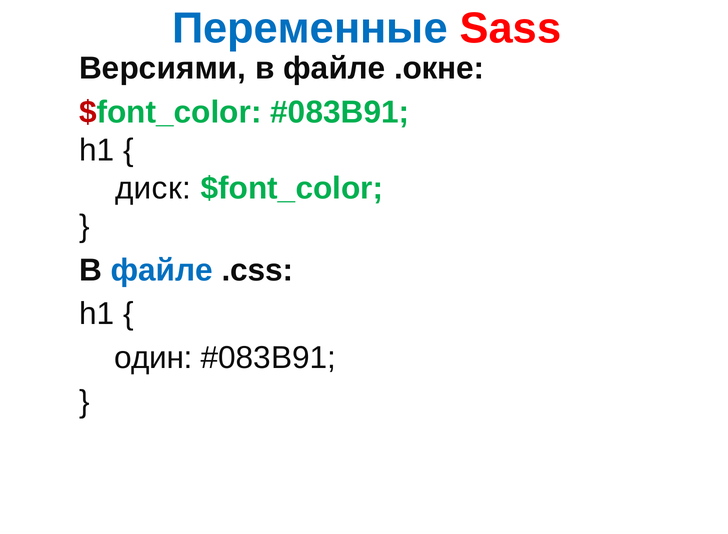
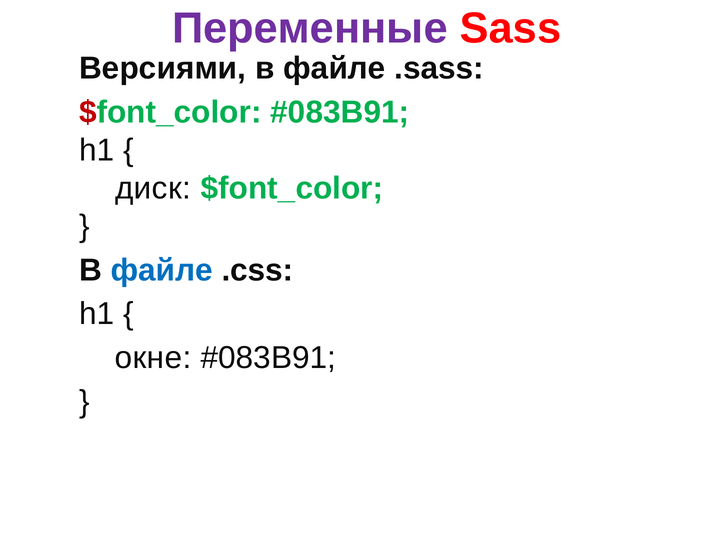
Переменные colour: blue -> purple (310, 29)
.окне: .окне -> .sass (439, 68)
один: один -> окне (153, 357)
